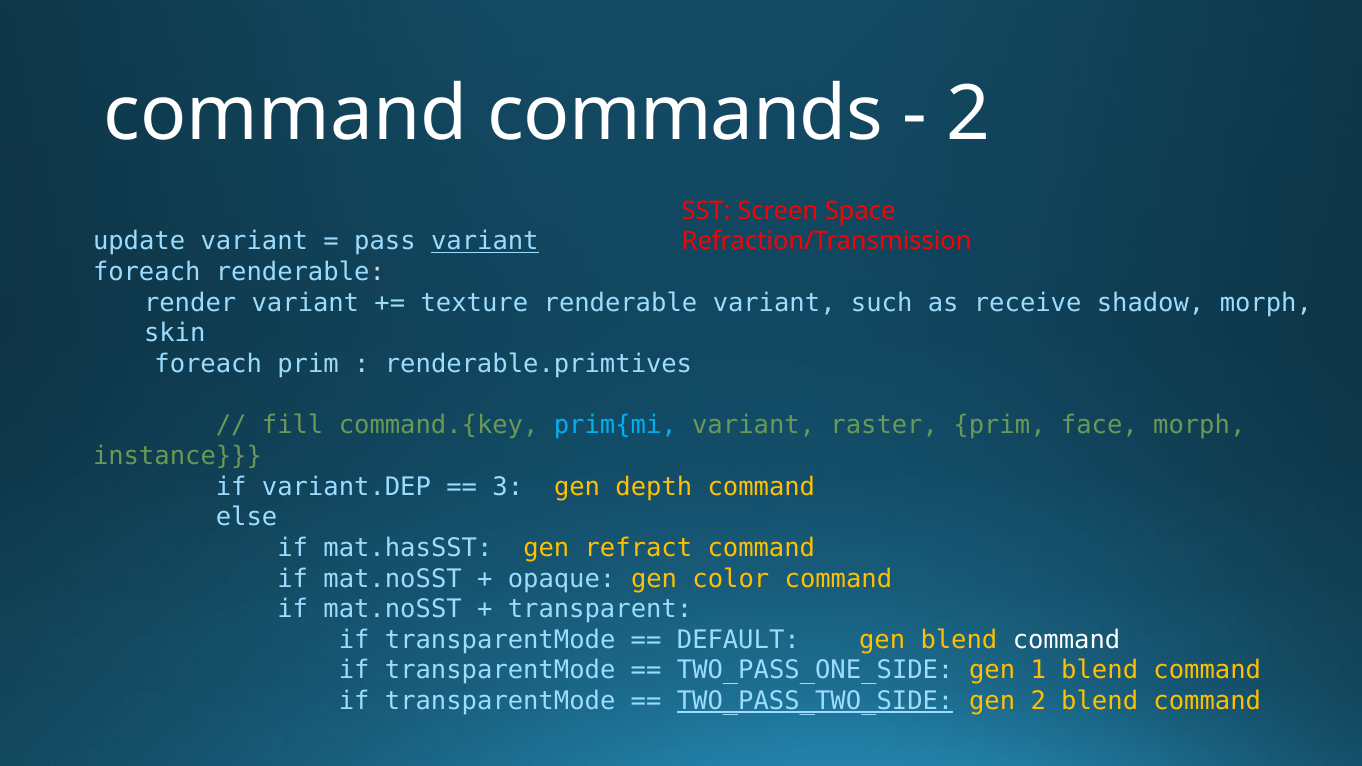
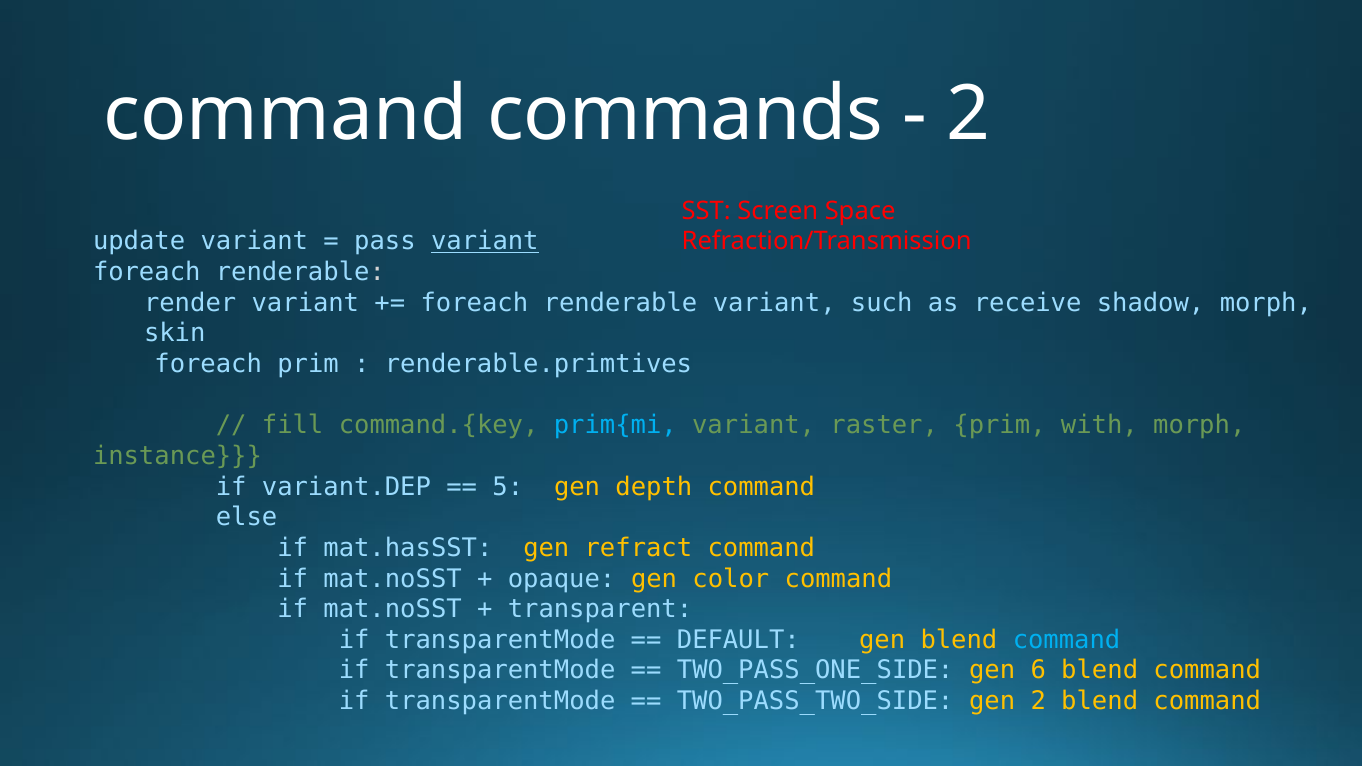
texture: texture -> foreach (474, 303)
face: face -> with (1099, 425)
3: 3 -> 5 (508, 487)
command colour: white -> light blue (1067, 640)
1: 1 -> 6 (1038, 671)
TWO_PASS_TWO_SIDE underline: present -> none (815, 701)
